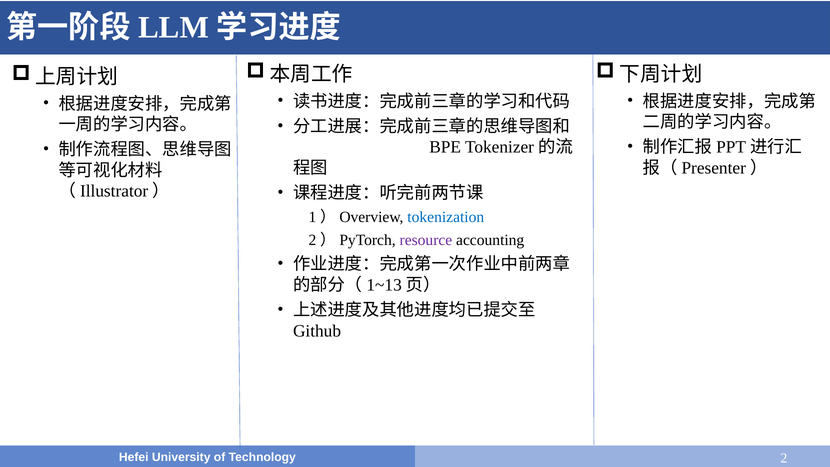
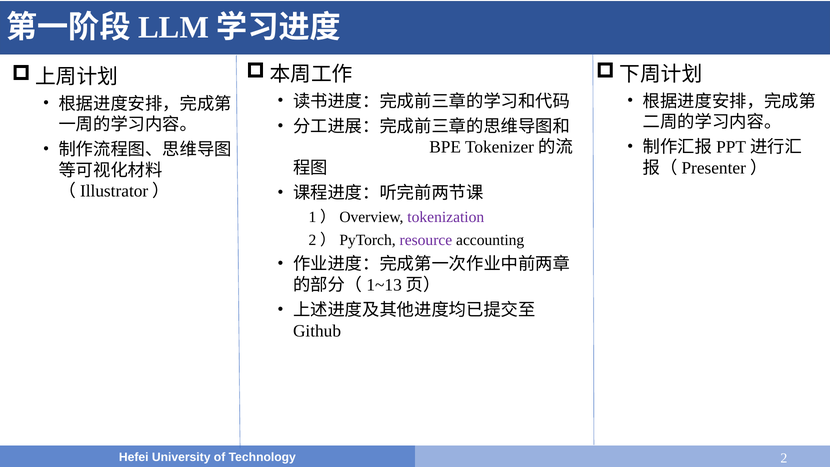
tokenization colour: blue -> purple (446, 217)
